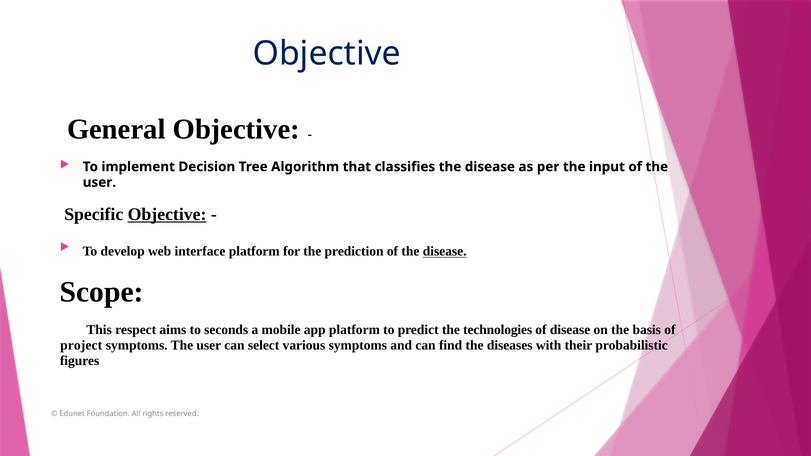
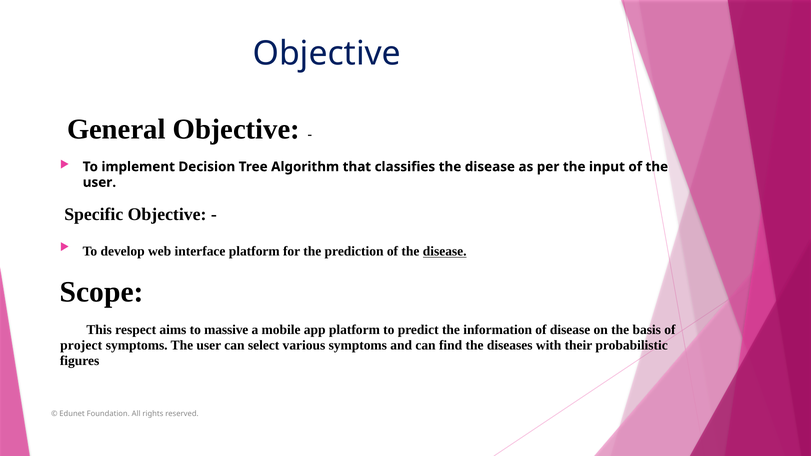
Objective underline: present -> none (167, 214)
seconds: seconds -> massive (226, 330)
technologies: technologies -> information (498, 330)
